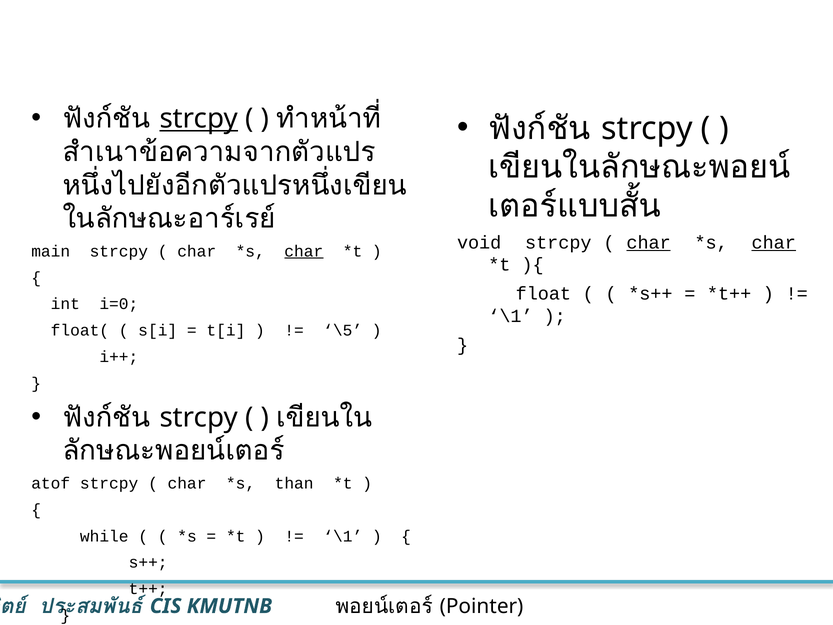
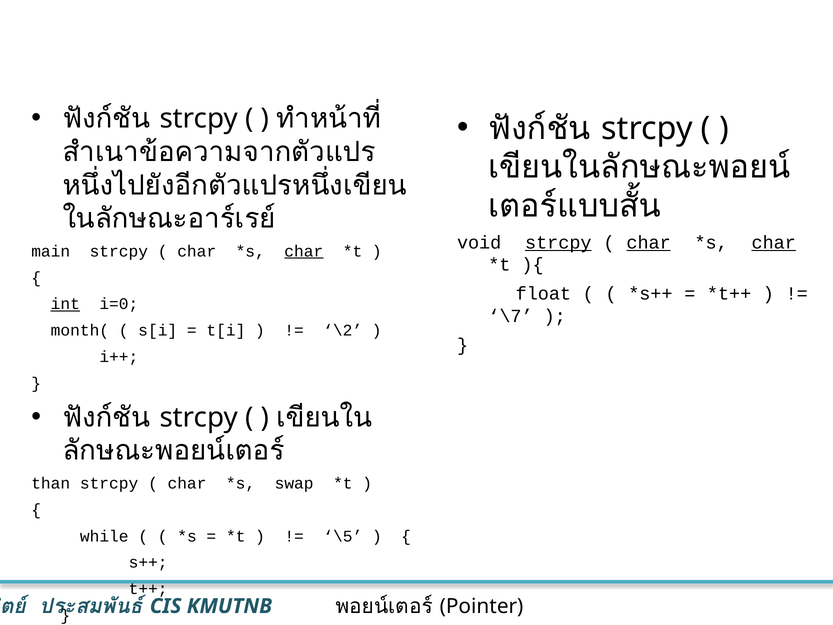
strcpy underline: present -> none (199, 119)
strcpy underline: none -> present (558, 242)
int underline: none -> present (65, 304)
\1: \1 -> \7 (510, 316)
float(: float( -> month( (80, 330)
\5: \5 -> \2 (343, 330)
atof: atof -> than (51, 483)
than: than -> swap (294, 483)
\1: \1 -> \5 (343, 536)
